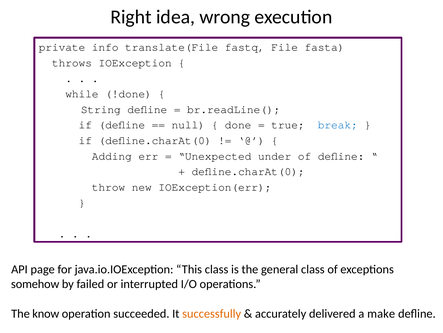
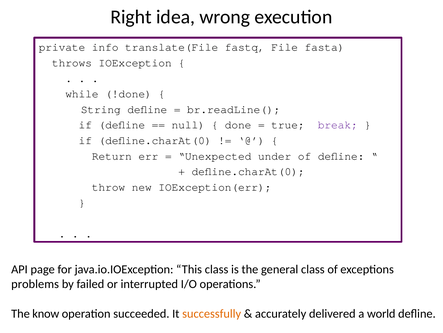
break colour: blue -> purple (338, 125)
Adding: Adding -> Return (112, 156)
somehow: somehow -> problems (35, 284)
make: make -> world (381, 313)
